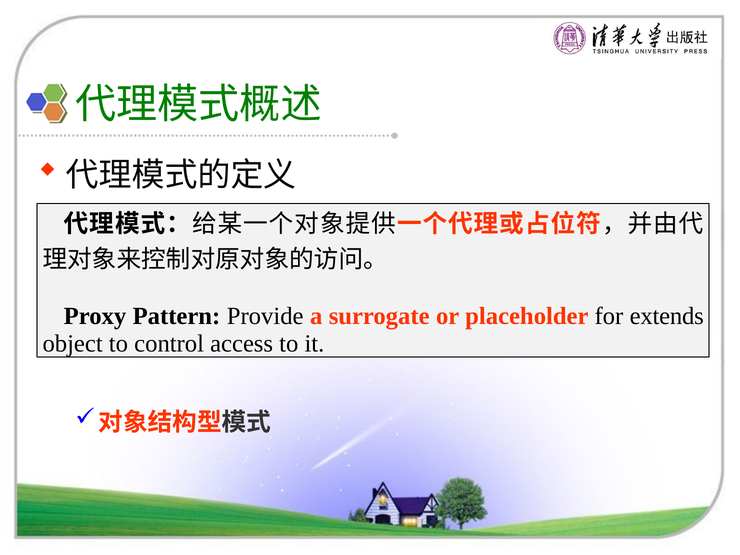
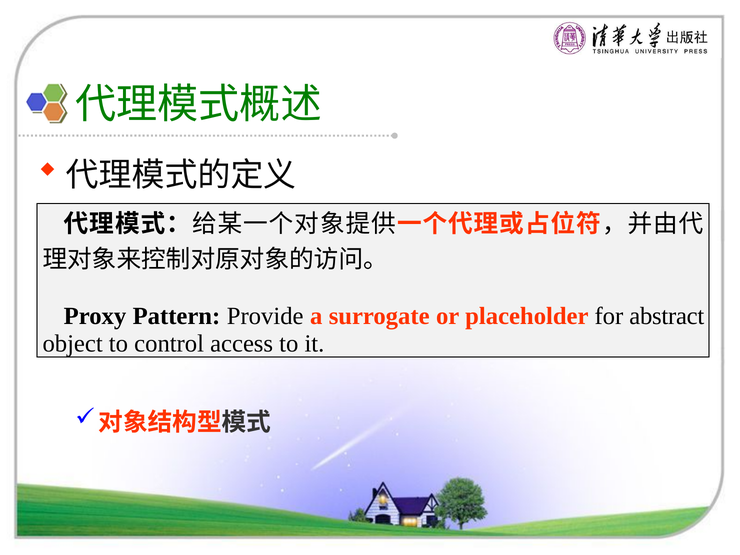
extends: extends -> abstract (667, 316)
